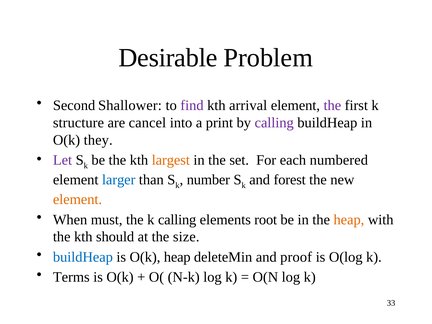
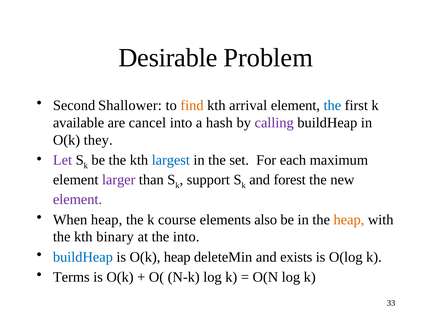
find colour: purple -> orange (192, 105)
the colour: purple -> blue (332, 105)
structure: structure -> available (79, 123)
print: print -> hash (219, 123)
largest colour: orange -> blue (171, 160)
numbered: numbered -> maximum (339, 160)
larger colour: blue -> purple (119, 180)
number: number -> support (208, 180)
element colour: orange -> purple (77, 199)
When must: must -> heap (107, 220)
k calling: calling -> course (177, 220)
root: root -> also (266, 220)
should: should -> binary (115, 237)
the size: size -> into (186, 237)
proof: proof -> exists (296, 257)
